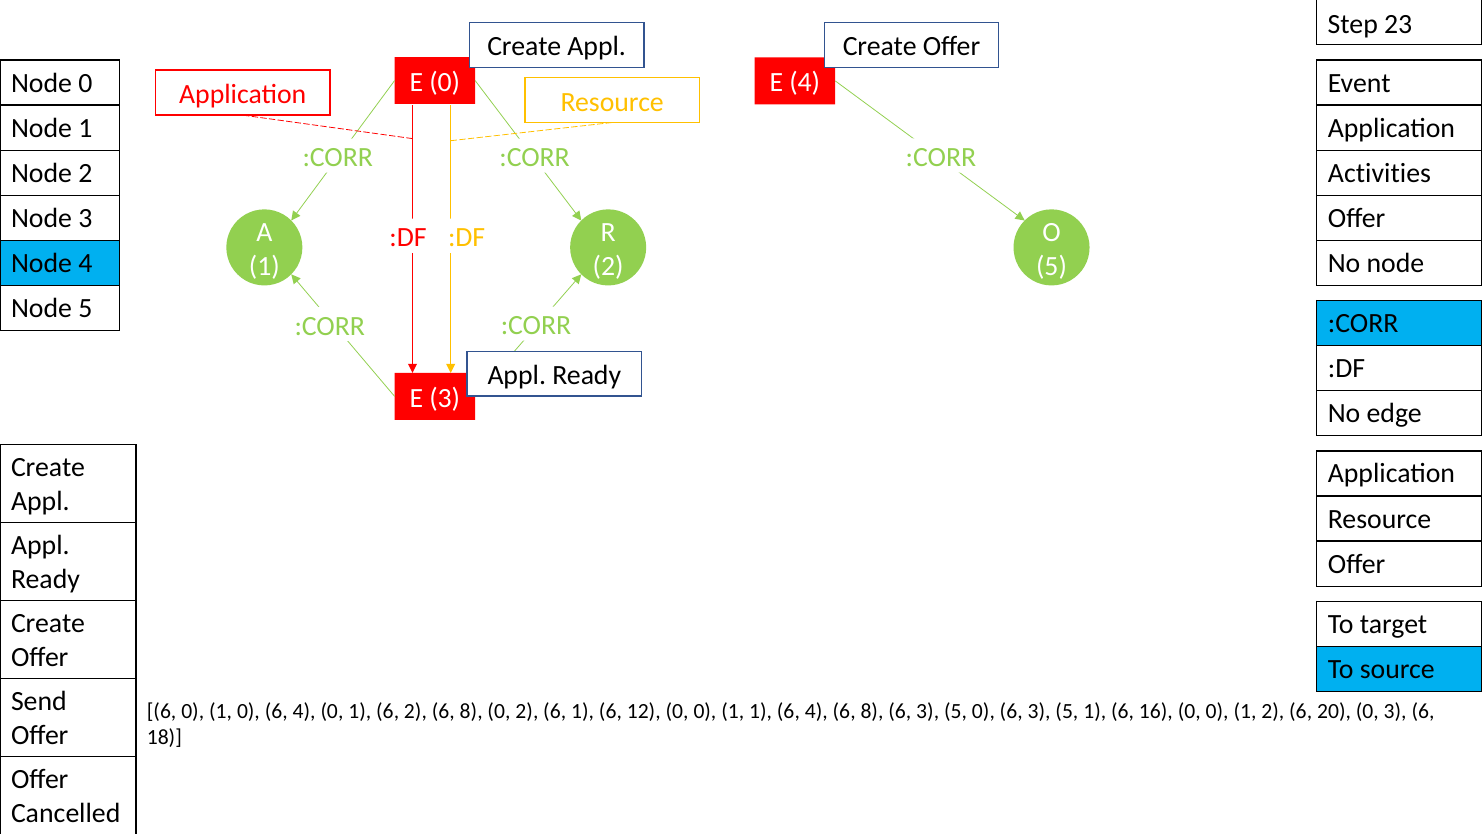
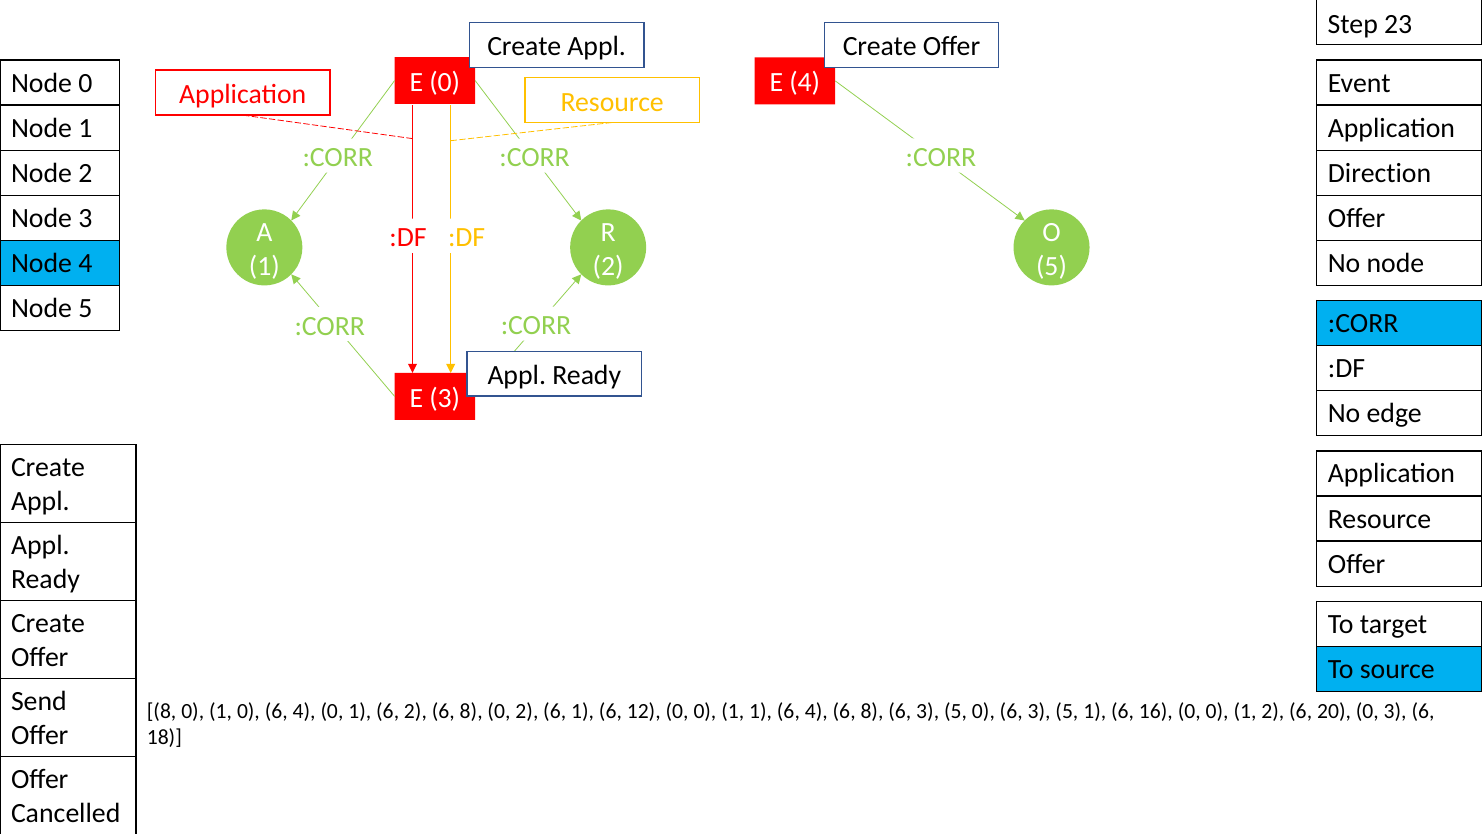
Activities: Activities -> Direction (1380, 173)
6: 6 -> 8 (162, 711)
